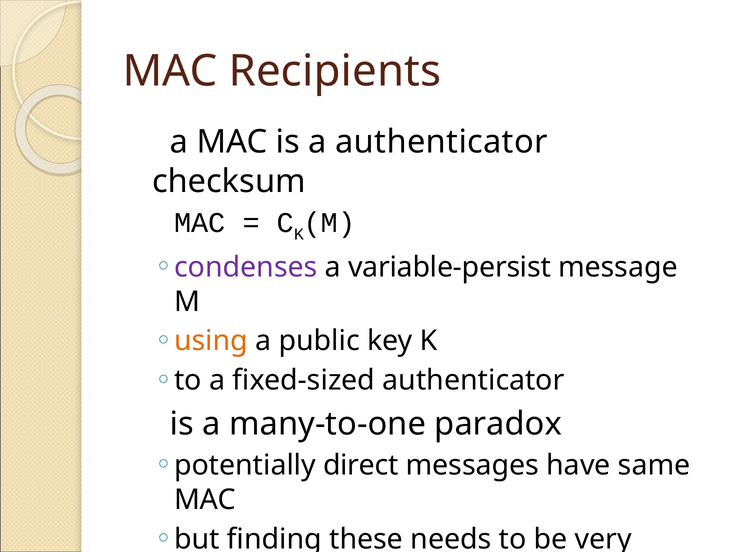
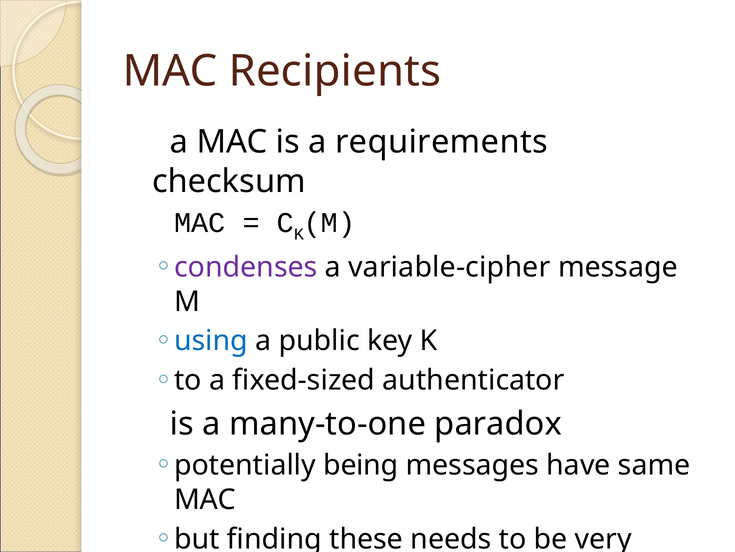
a authenticator: authenticator -> requirements (441, 142)
variable-persist: variable-persist -> variable-cipher (449, 267)
using colour: orange -> blue (211, 341)
direct: direct -> being (361, 465)
